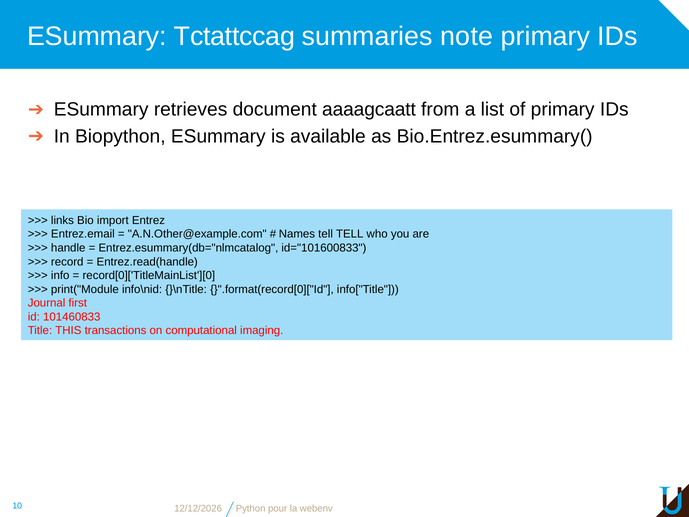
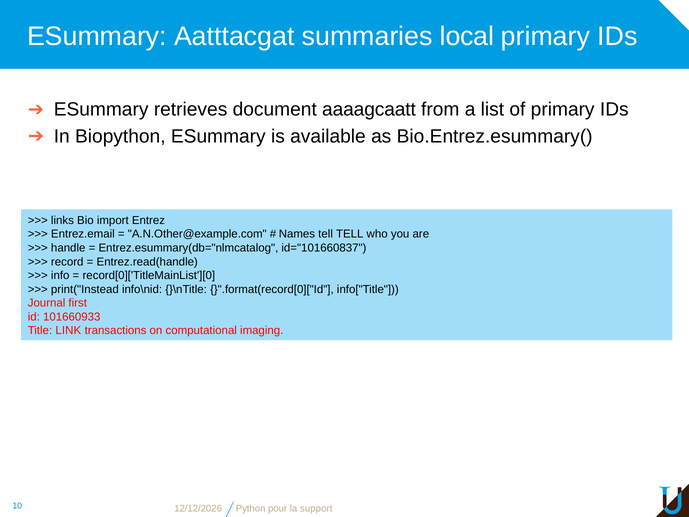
Tctattccag: Tctattccag -> Aatttacgat (234, 36)
note: note -> local (467, 36)
id="101600833: id="101600833 -> id="101660837 (324, 248)
print("Module: print("Module -> print("Instead (85, 289)
101460833: 101460833 -> 101660933 (72, 317)
THIS: THIS -> LINK (68, 331)
webenv: webenv -> support (316, 508)
